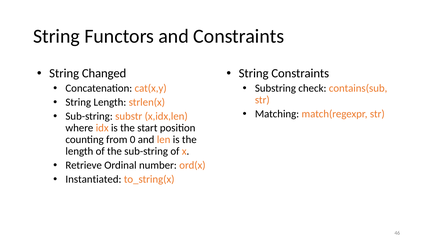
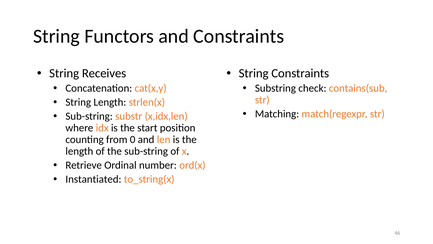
Changed: Changed -> Receives (104, 73)
